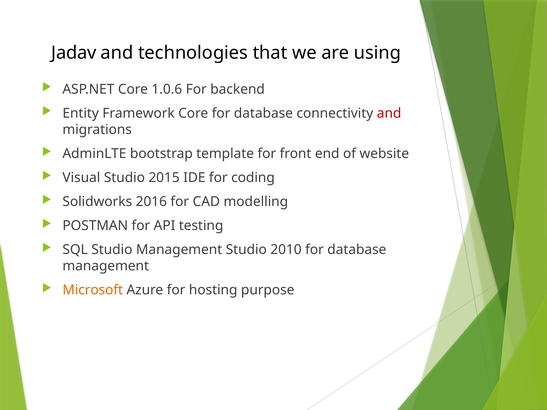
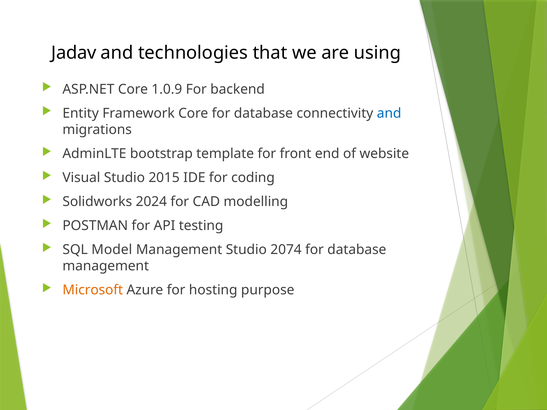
1.0.6: 1.0.6 -> 1.0.9 (167, 89)
and colour: red -> blue (389, 113)
2016: 2016 -> 2024 (151, 202)
SQL Studio: Studio -> Model (112, 250)
2010: 2010 -> 2074 (286, 250)
